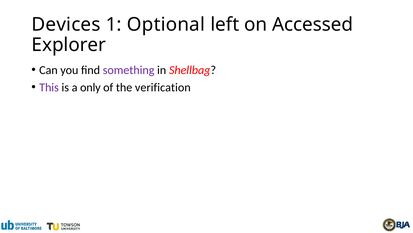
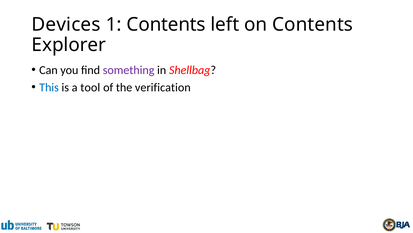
1 Optional: Optional -> Contents (166, 24)
on Accessed: Accessed -> Contents (313, 24)
This colour: purple -> blue (49, 87)
only: only -> tool (90, 87)
